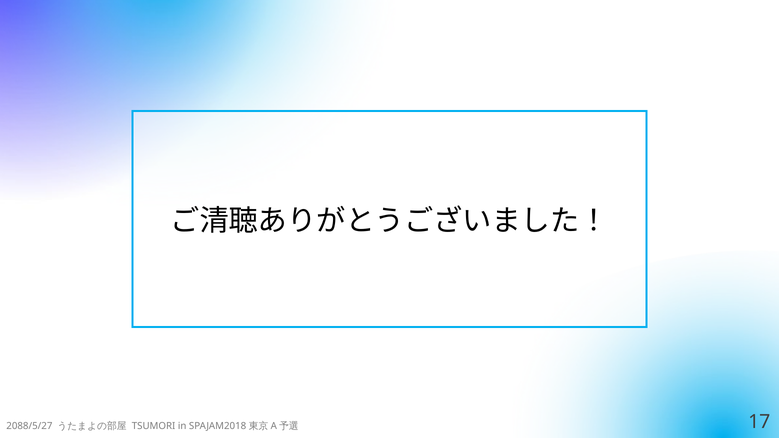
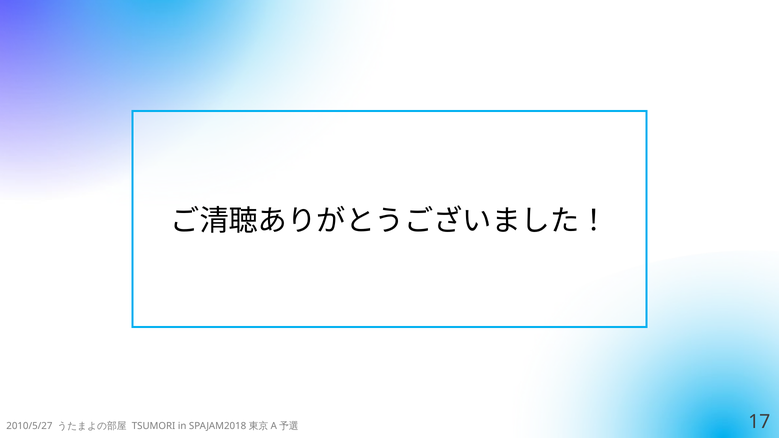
2088/5/27: 2088/5/27 -> 2010/5/27 (29, 426)
